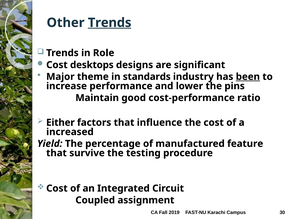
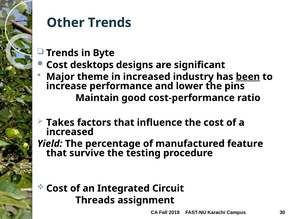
Trends underline: present -> none (110, 23)
Role: Role -> Byte (104, 53)
in standards: standards -> increased (147, 77)
Either: Either -> Takes (60, 123)
Coupled: Coupled -> Threads (95, 200)
